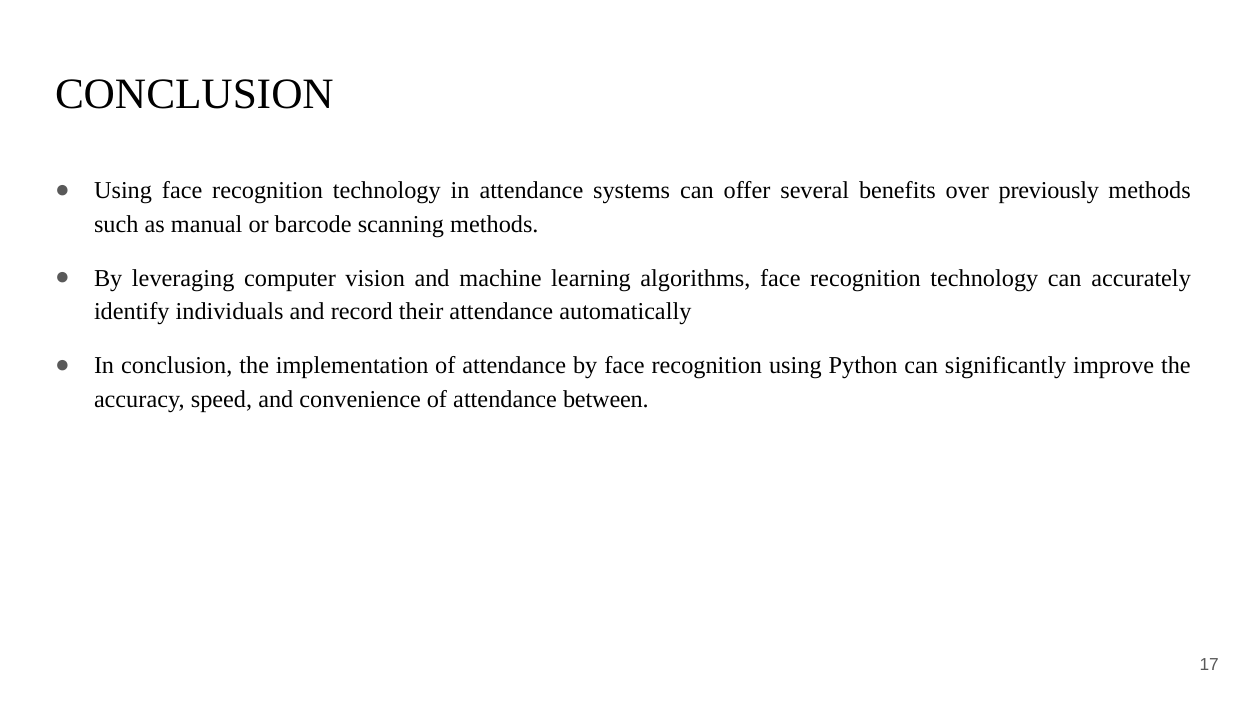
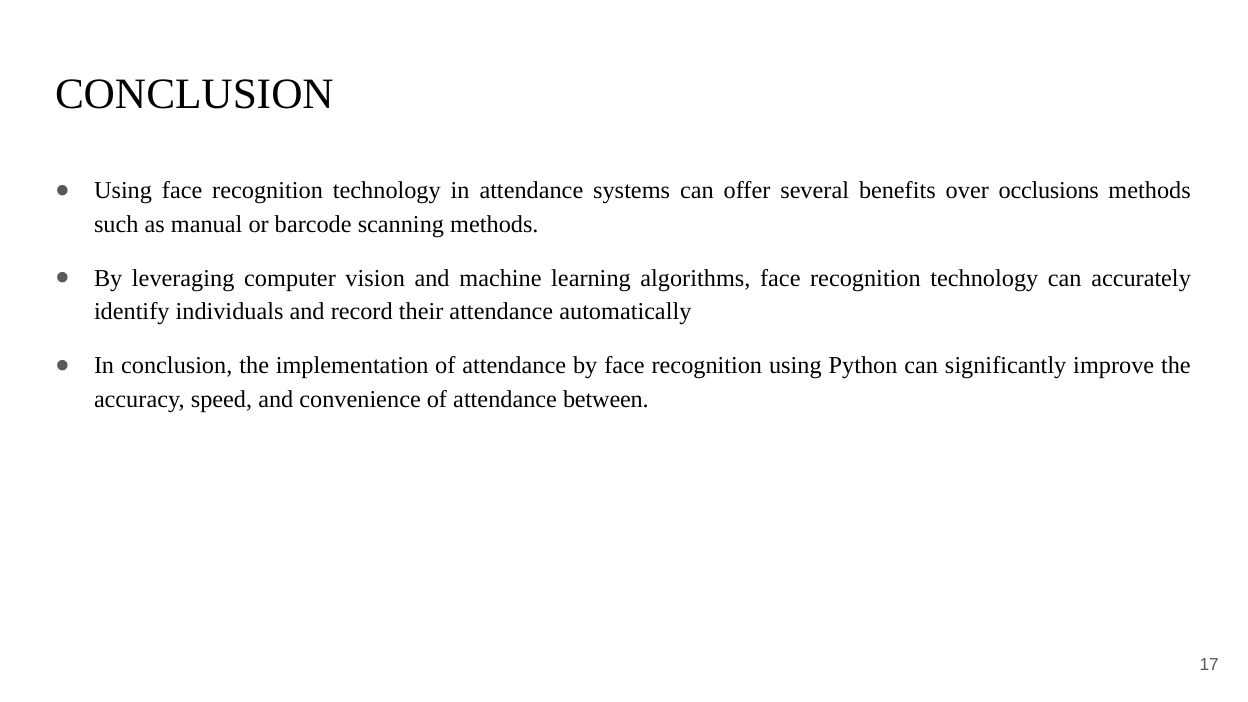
previously: previously -> occlusions (1049, 190)
